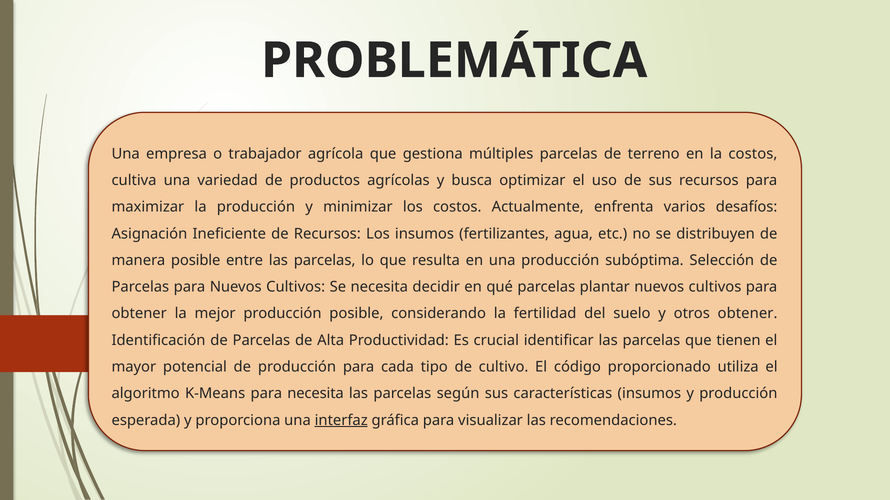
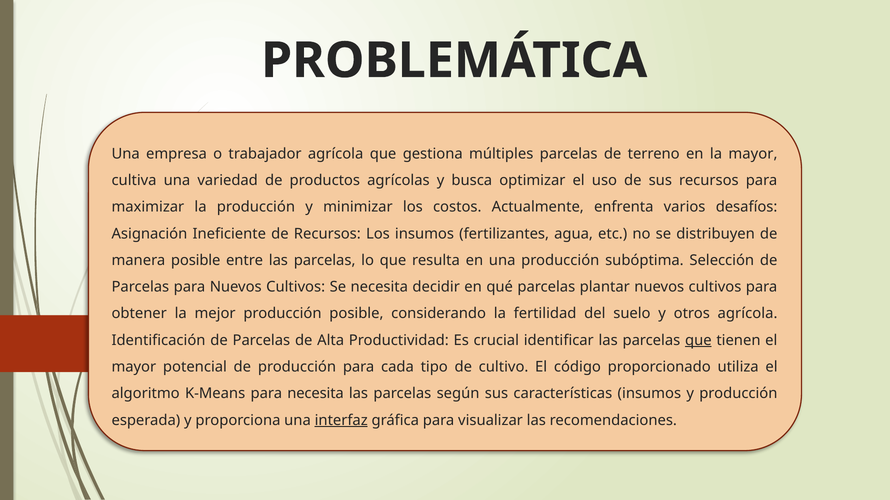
la costos: costos -> mayor (753, 154)
otros obtener: obtener -> agrícola (748, 314)
que underline: none -> present (698, 341)
